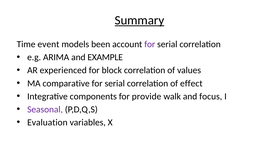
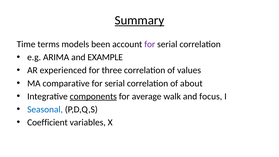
event: event -> terms (48, 44)
block: block -> three (112, 70)
effect: effect -> about (191, 83)
components underline: none -> present (93, 96)
provide: provide -> average (147, 96)
Seasonal colour: purple -> blue (45, 109)
Evaluation: Evaluation -> Coefficient (47, 122)
